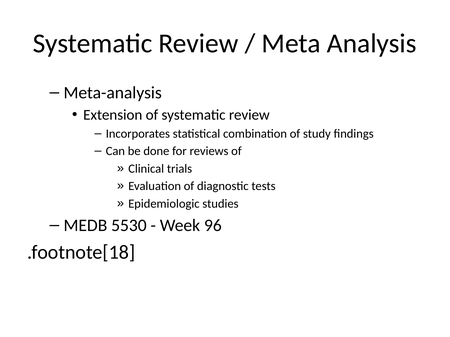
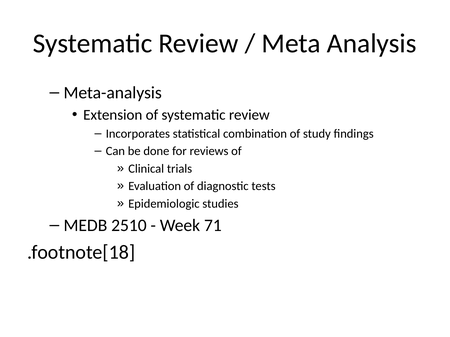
5530: 5530 -> 2510 (129, 226)
96: 96 -> 71 (213, 226)
